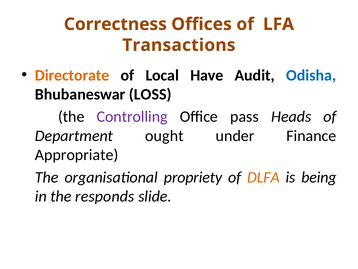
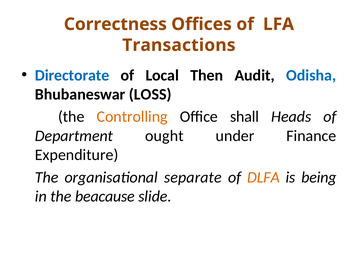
Directorate colour: orange -> blue (72, 75)
Have: Have -> Then (207, 75)
Controlling colour: purple -> orange (132, 116)
pass: pass -> shall (245, 116)
Appropriate: Appropriate -> Expenditure (77, 155)
propriety: propriety -> separate (193, 177)
responds: responds -> beacause (105, 196)
